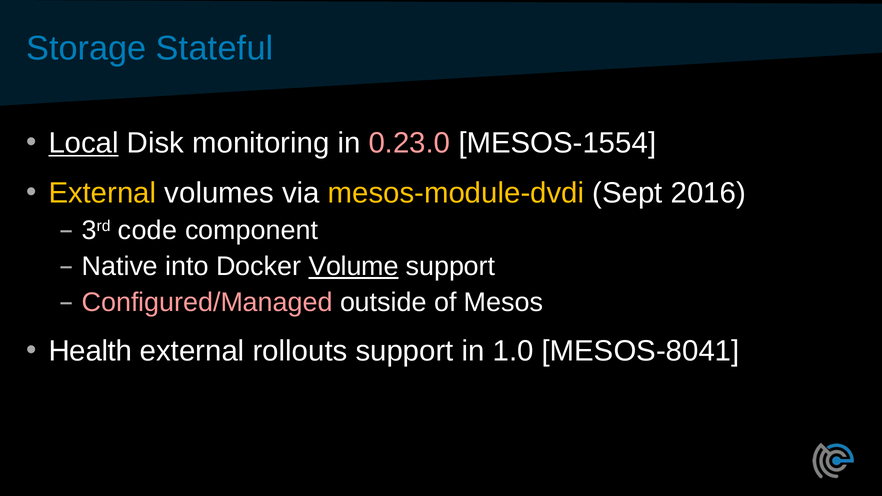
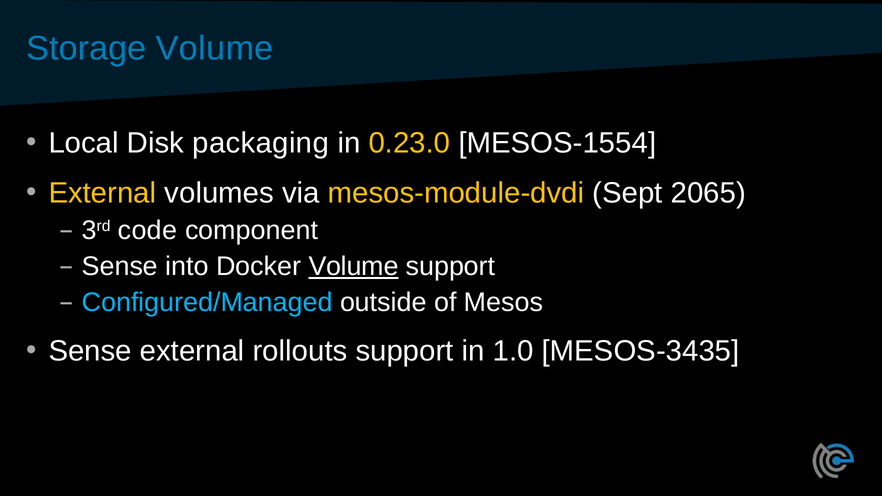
Storage Stateful: Stateful -> Volume (215, 48)
Local underline: present -> none (84, 143)
monitoring: monitoring -> packaging (261, 143)
0.23.0 colour: pink -> yellow (409, 143)
2016: 2016 -> 2065 (708, 193)
Native: Native -> Sense (120, 266)
Configured/Managed colour: pink -> light blue (207, 302)
Health: Health -> Sense (90, 351)
MESOS-8041: MESOS-8041 -> MESOS-3435 (641, 351)
